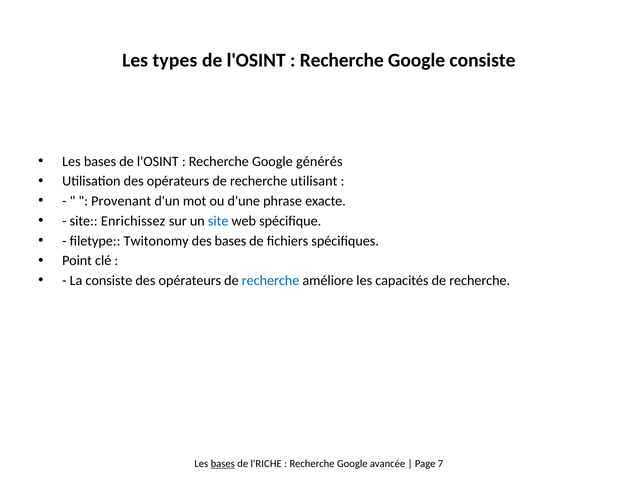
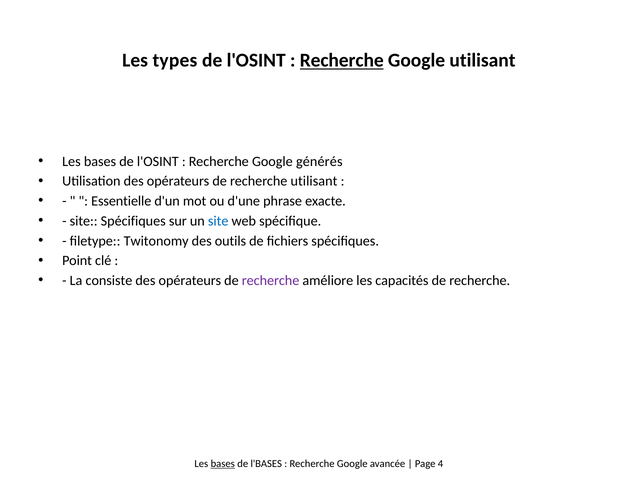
Recherche underline: none -> present (342, 60)
Google consiste: consiste -> utilisant (483, 60)
Provenant: Provenant -> Essentielle (121, 201)
site Enrichissez: Enrichissez -> Spécifiques (133, 221)
des bases: bases -> outils (230, 241)
recherche colour: blue -> purple (271, 280)
l'RICHE: l'RICHE -> l'BASES (266, 463)
7: 7 -> 4 (441, 463)
